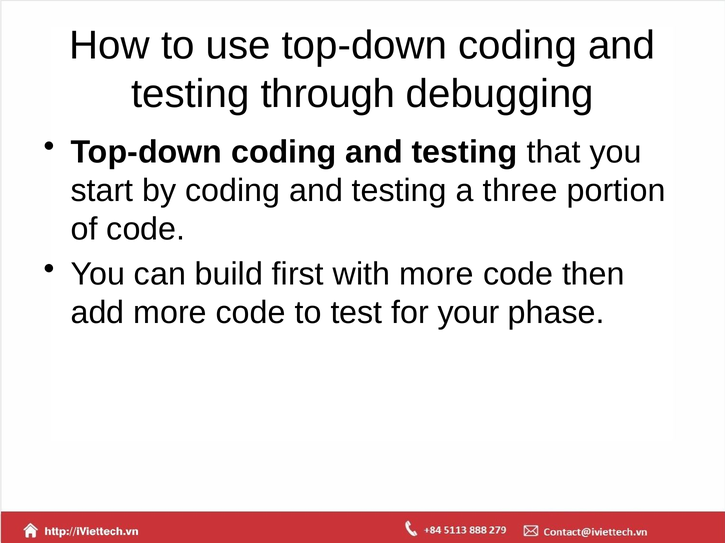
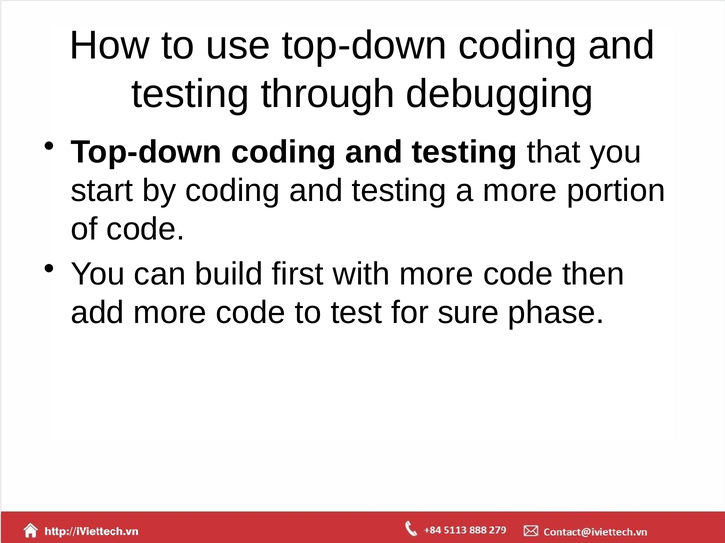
a three: three -> more (520, 191)
your: your -> sure (468, 313)
